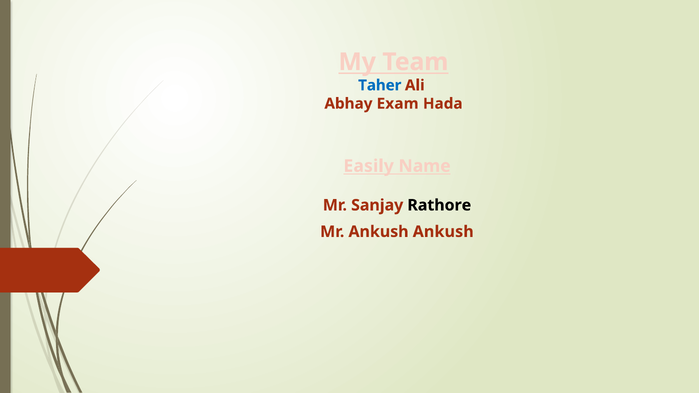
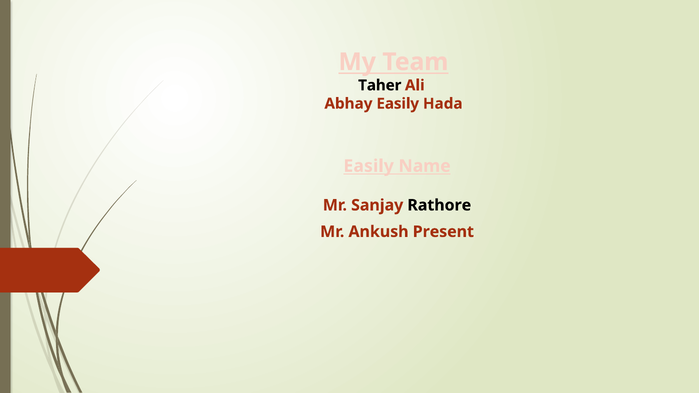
Taher colour: blue -> black (380, 85)
Abhay Exam: Exam -> Easily (398, 104)
Ankush Ankush: Ankush -> Present (443, 232)
